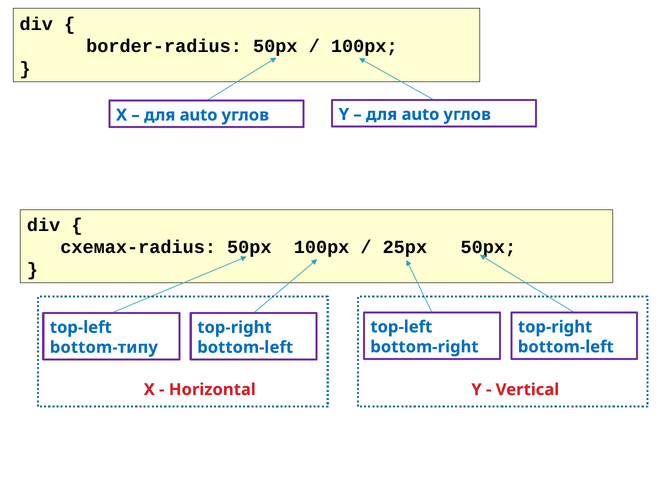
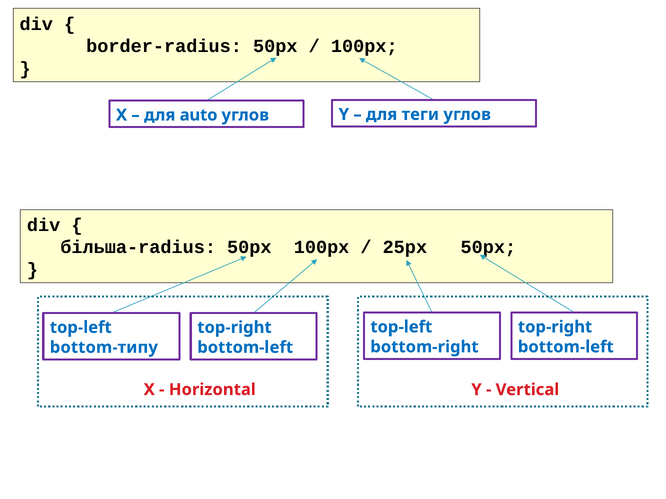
auto: auto -> теги (420, 115)
схемах-radius: схемах-radius -> більша-radius (138, 248)
